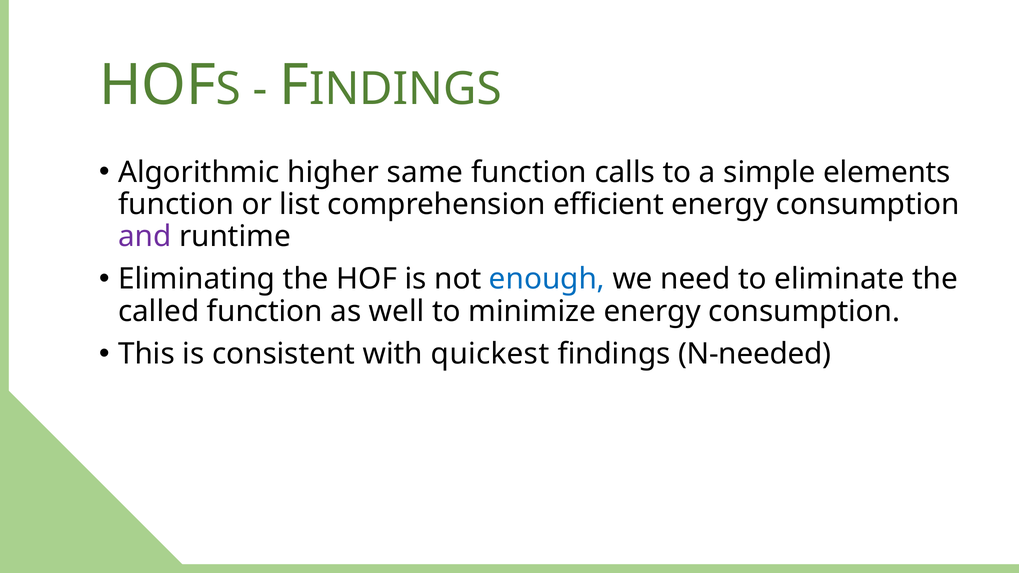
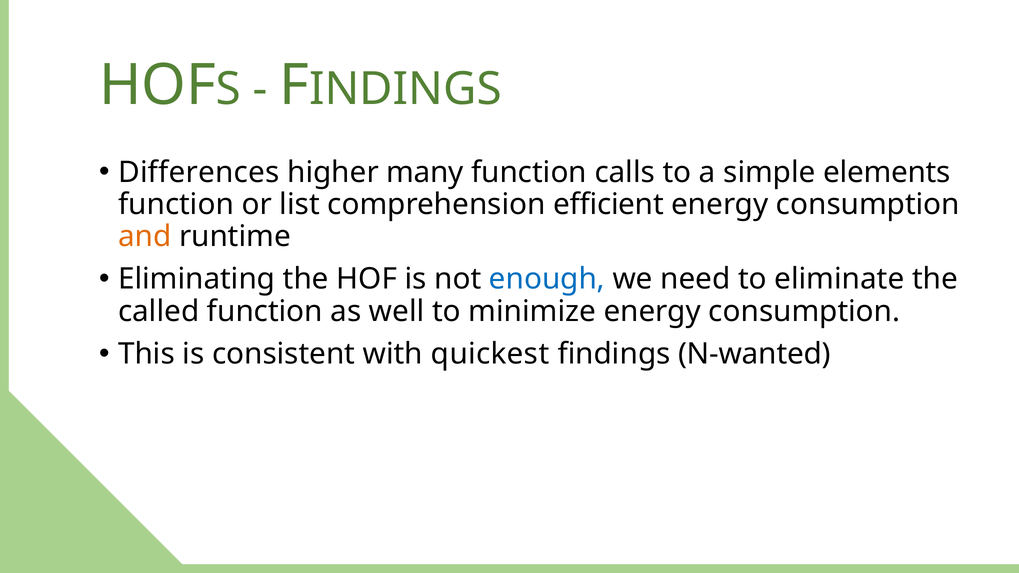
Algorithmic: Algorithmic -> Differences (199, 172)
same: same -> many (425, 172)
and colour: purple -> orange (145, 236)
N-needed: N-needed -> N-wanted (754, 354)
